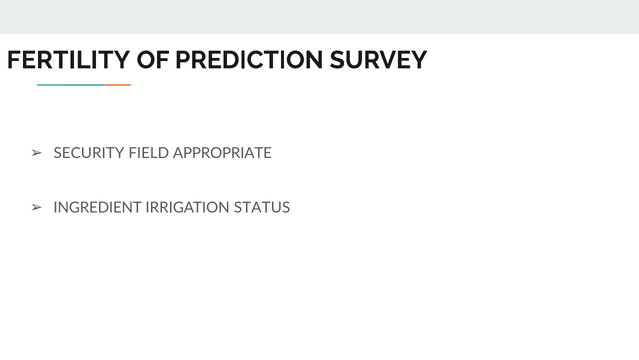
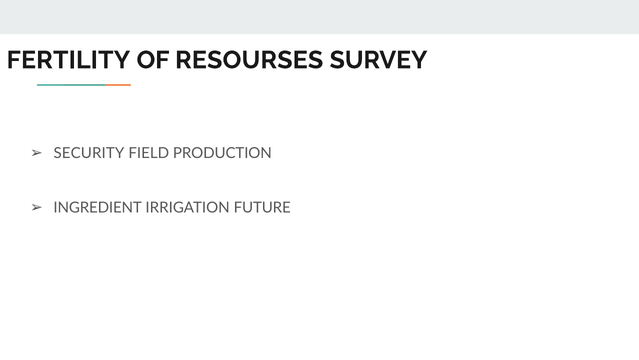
PREDICTION: PREDICTION -> RESOURSES (249, 60)
APPROPRIATE: APPROPRIATE -> PRODUCTION (222, 153)
STATUS: STATUS -> FUTURE (262, 207)
